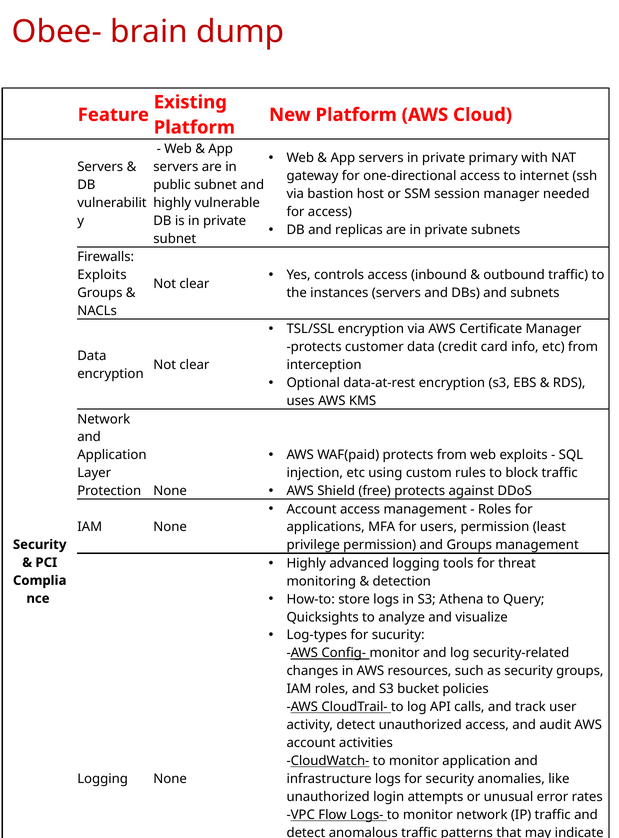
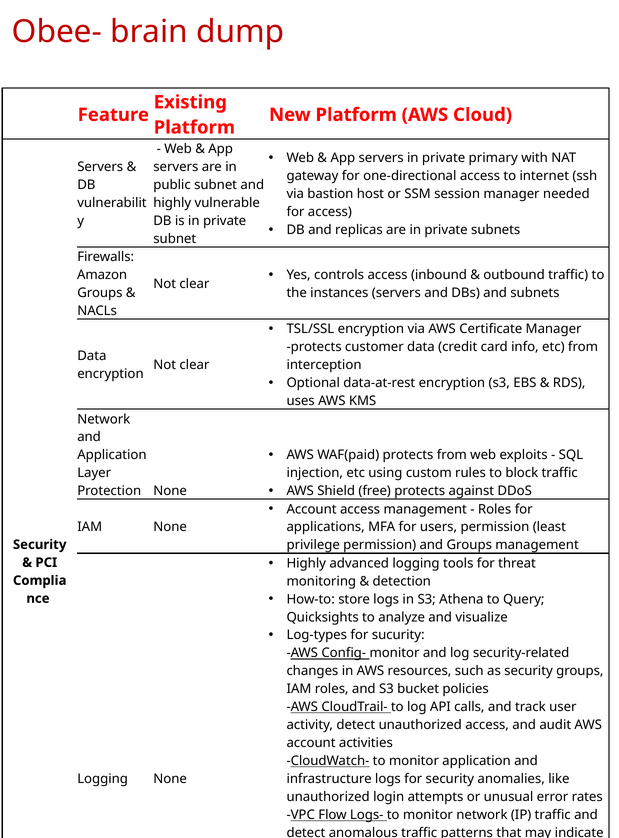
Exploits: Exploits -> Amazon (102, 275)
